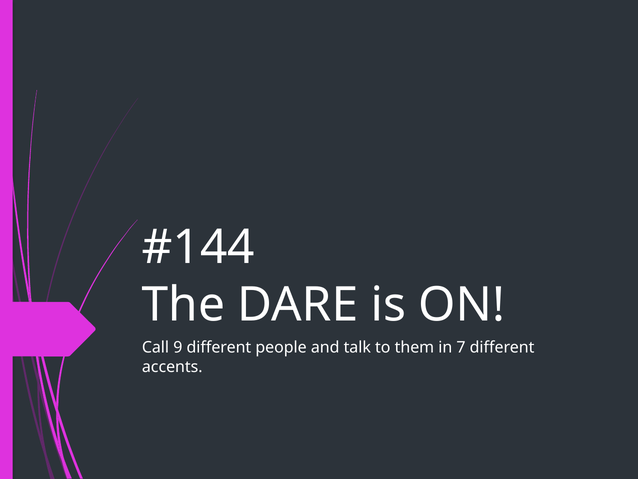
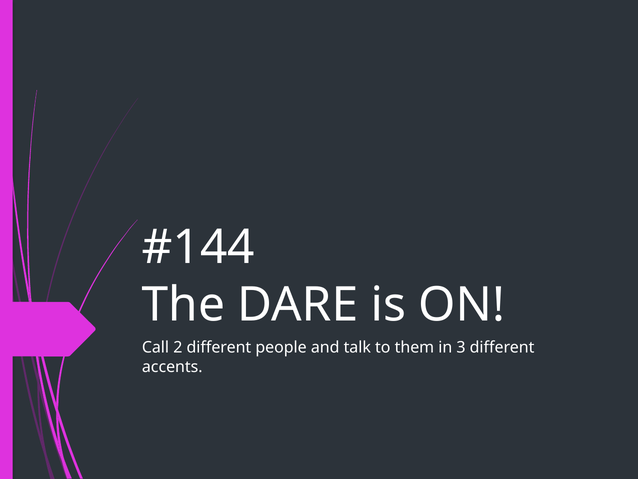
9: 9 -> 2 (178, 347)
7: 7 -> 3 (461, 347)
